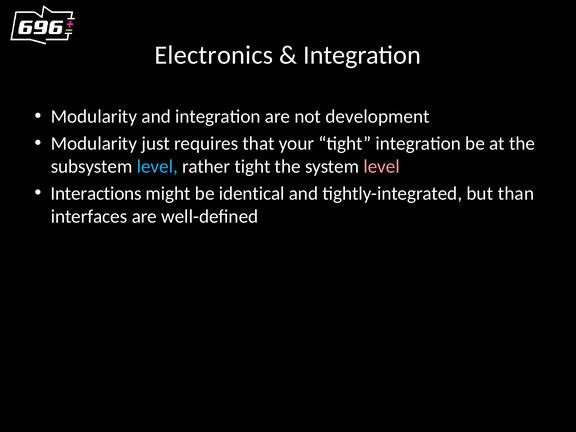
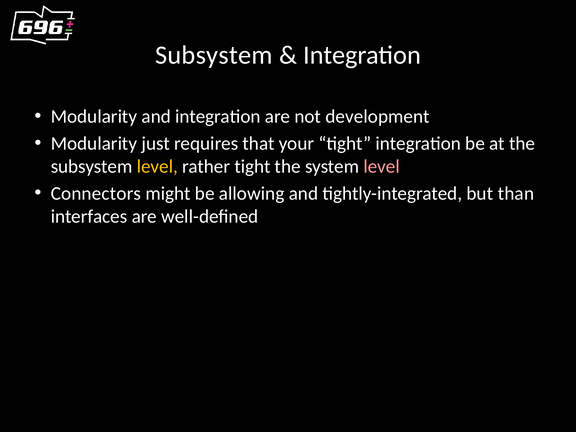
Electronics: Electronics -> Subsystem (214, 55)
level colour: light blue -> yellow (157, 166)
Interactions: Interactions -> Connectors (96, 193)
identical: identical -> allowing (252, 193)
